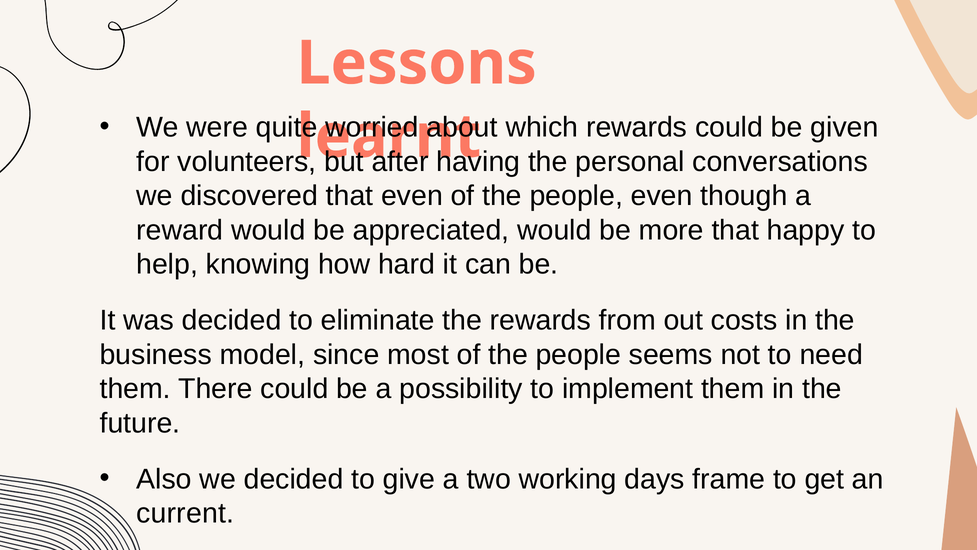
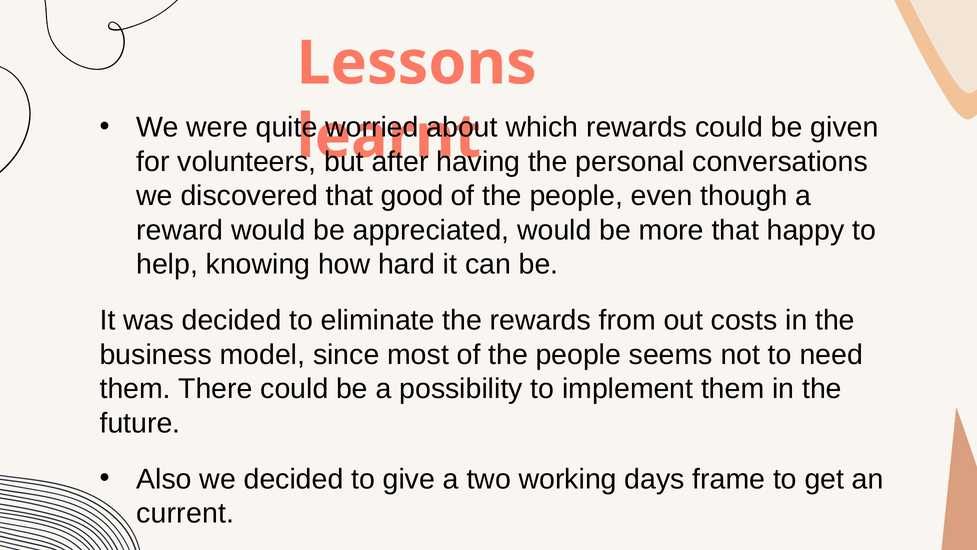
that even: even -> good (412, 196)
